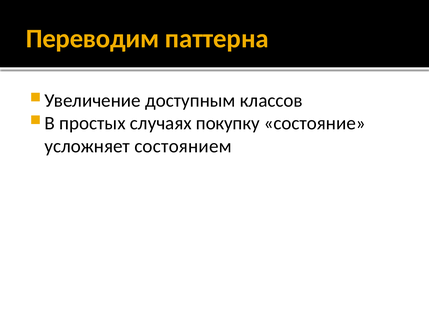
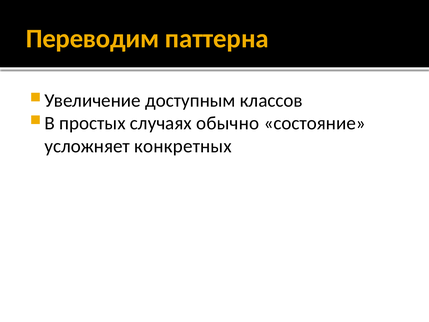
покупку: покупку -> обычно (228, 123)
состоянием: состоянием -> конкретных (183, 146)
